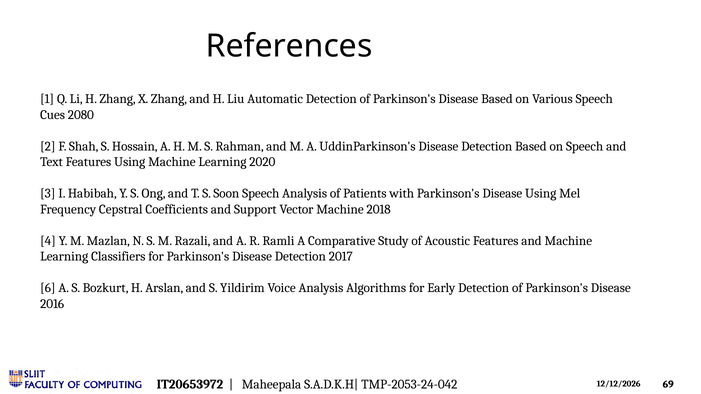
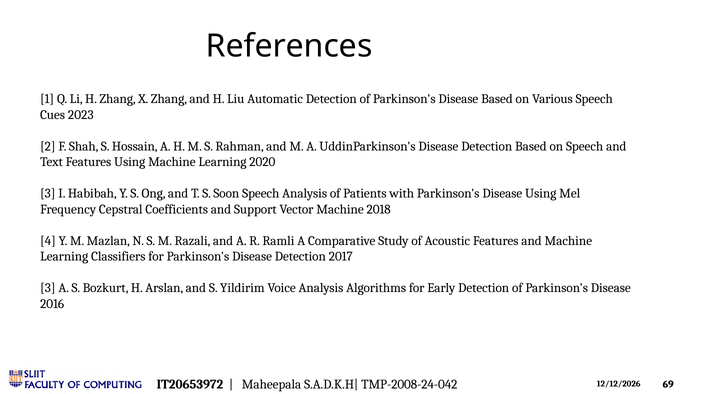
2080: 2080 -> 2023 (81, 115)
6: 6 -> 3 (48, 288)
TMP-2053-24-042: TMP-2053-24-042 -> TMP-2008-24-042 (409, 385)
